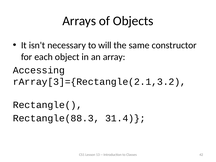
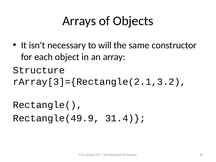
Accessing: Accessing -> Structure (39, 70)
Rectangle(88.3: Rectangle(88.3 -> Rectangle(49.9 (56, 118)
